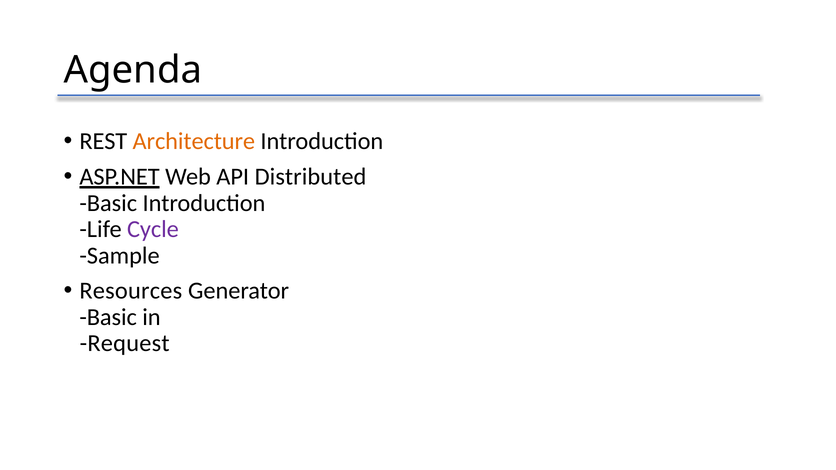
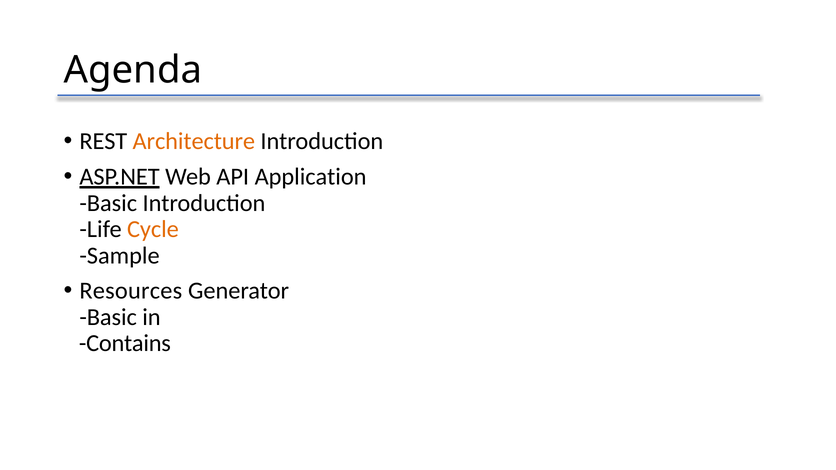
Distributed: Distributed -> Application (311, 177)
Cycle colour: purple -> orange (153, 230)
Request: Request -> Contains (125, 344)
